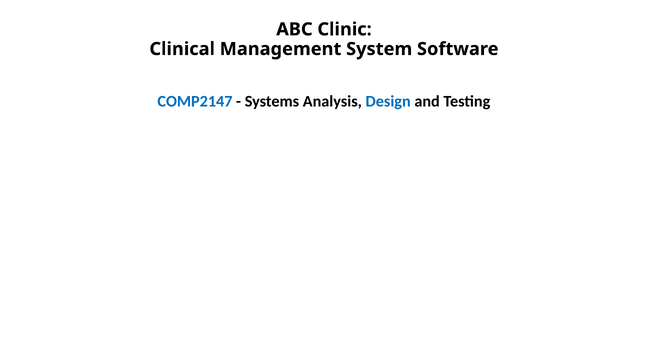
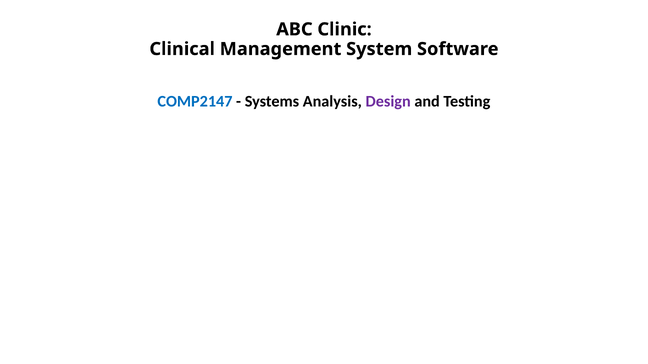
Design colour: blue -> purple (388, 101)
